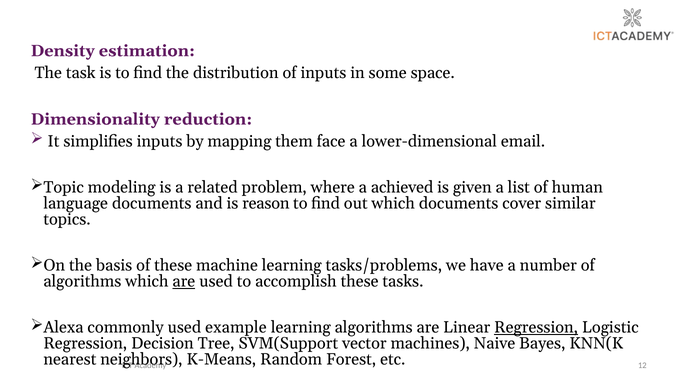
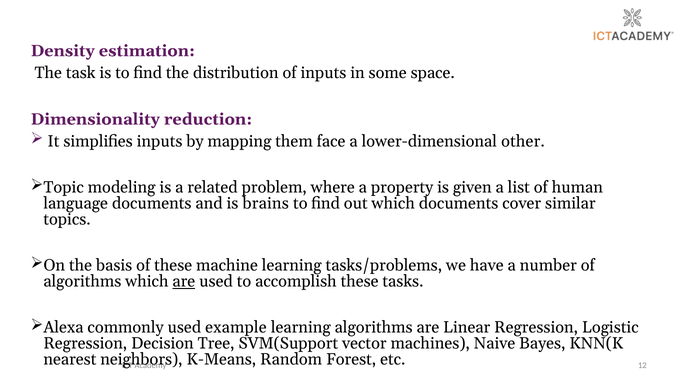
email: email -> other (523, 141)
achieved: achieved -> property (402, 188)
reason: reason -> brains (266, 203)
Regression underline: present -> none (536, 328)
